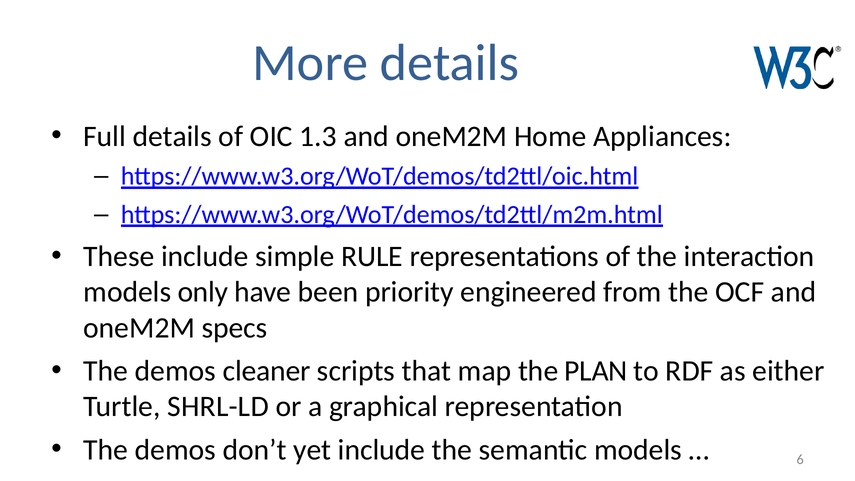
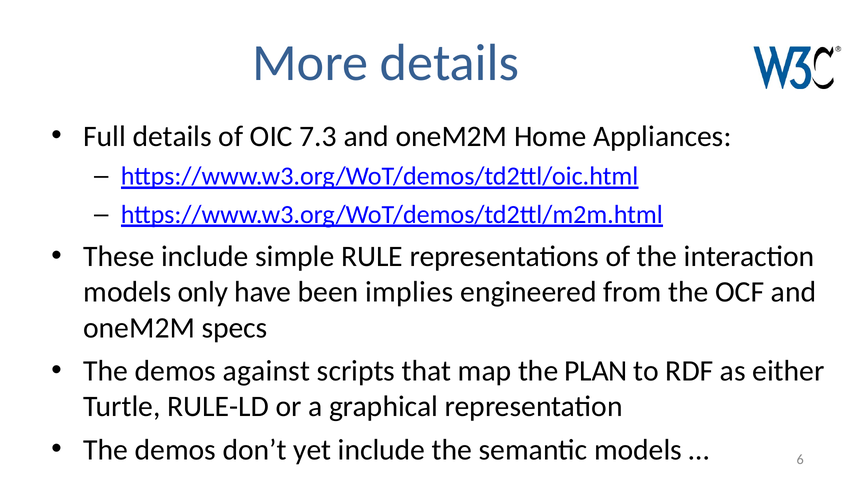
1.3: 1.3 -> 7.3 (318, 136)
priority: priority -> implies (409, 292)
cleaner: cleaner -> against (266, 371)
SHRL-LD: SHRL-LD -> RULE-LD (218, 407)
